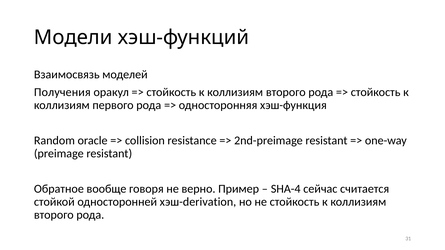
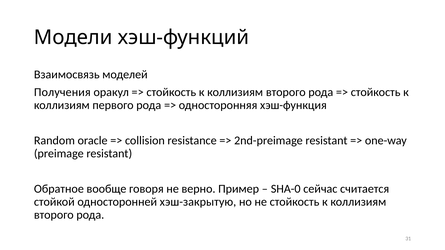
SHA-4: SHA-4 -> SHA-0 (286, 189)
хэш-derivation: хэш-derivation -> хэш-закрытую (198, 202)
